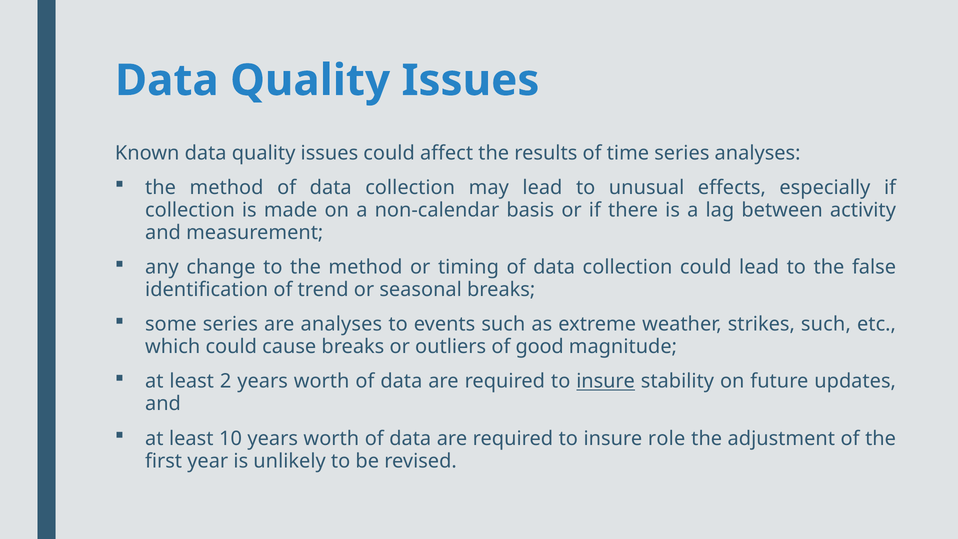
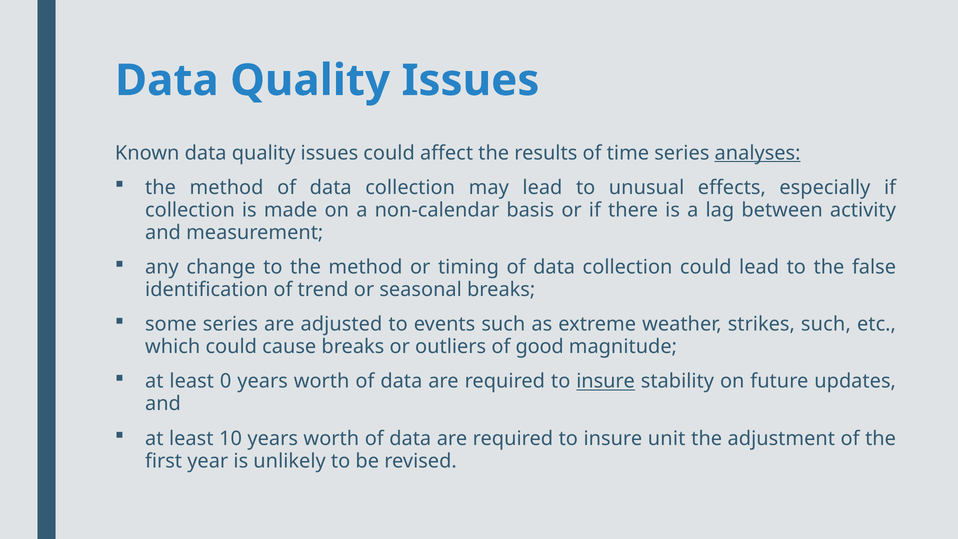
analyses underline: none -> present (758, 153)
are analyses: analyses -> adjusted (341, 324)
2: 2 -> 0 (226, 381)
role: role -> unit (667, 438)
